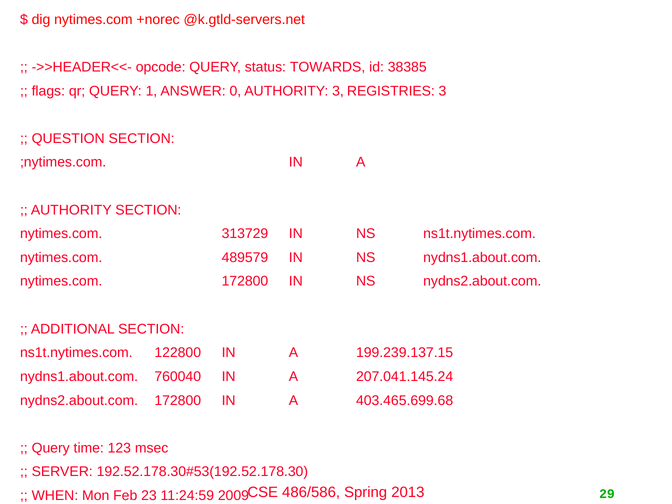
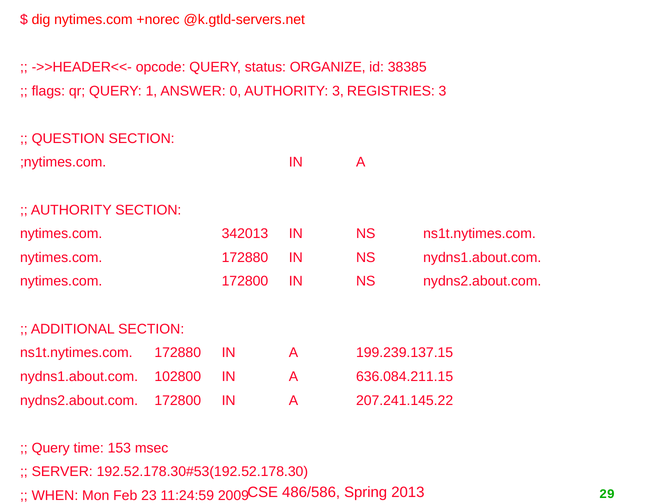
TOWARDS: TOWARDS -> ORGANIZE (328, 67)
313729: 313729 -> 342013 (245, 234)
nytimes.com 489579: 489579 -> 172880 (245, 258)
ns1t.nytimes.com 122800: 122800 -> 172880 (178, 353)
760040: 760040 -> 102800 (178, 377)
207.041.145.24: 207.041.145.24 -> 636.084.211.15 (405, 377)
403.465.699.68: 403.465.699.68 -> 207.241.145.22 (405, 400)
123: 123 -> 153 (119, 448)
